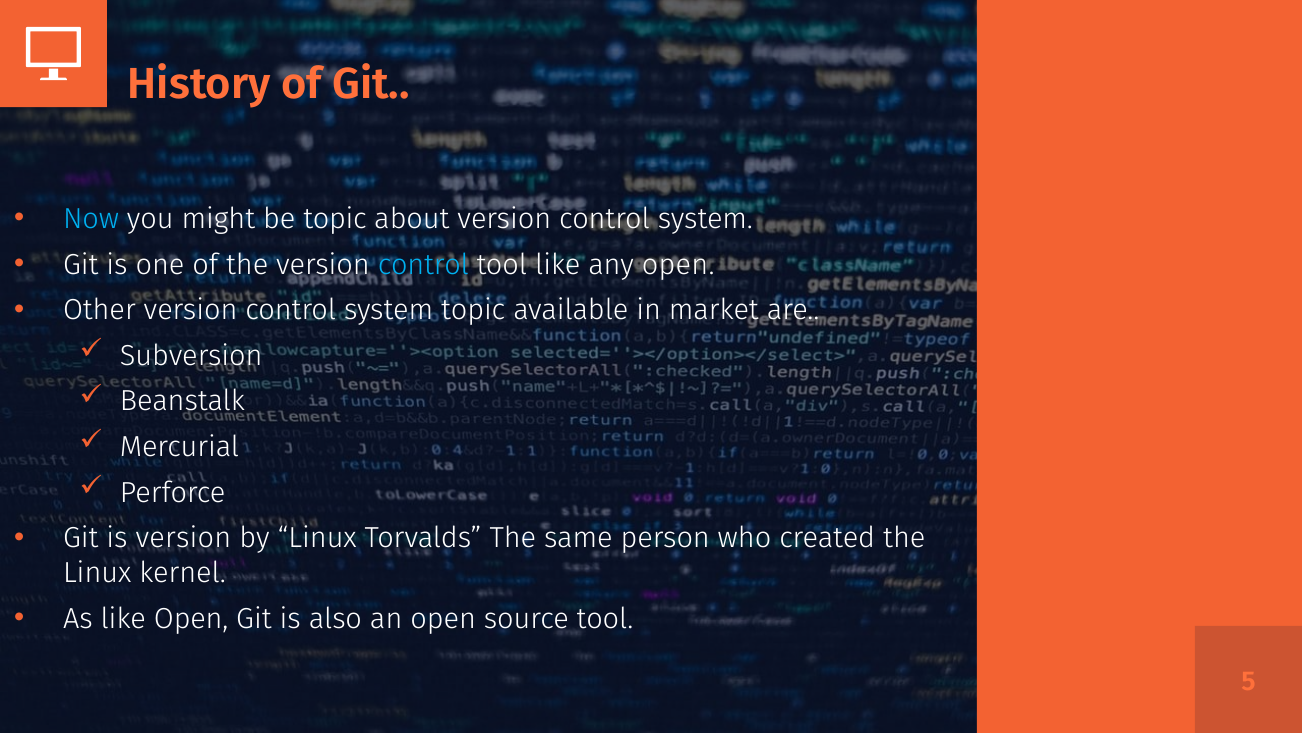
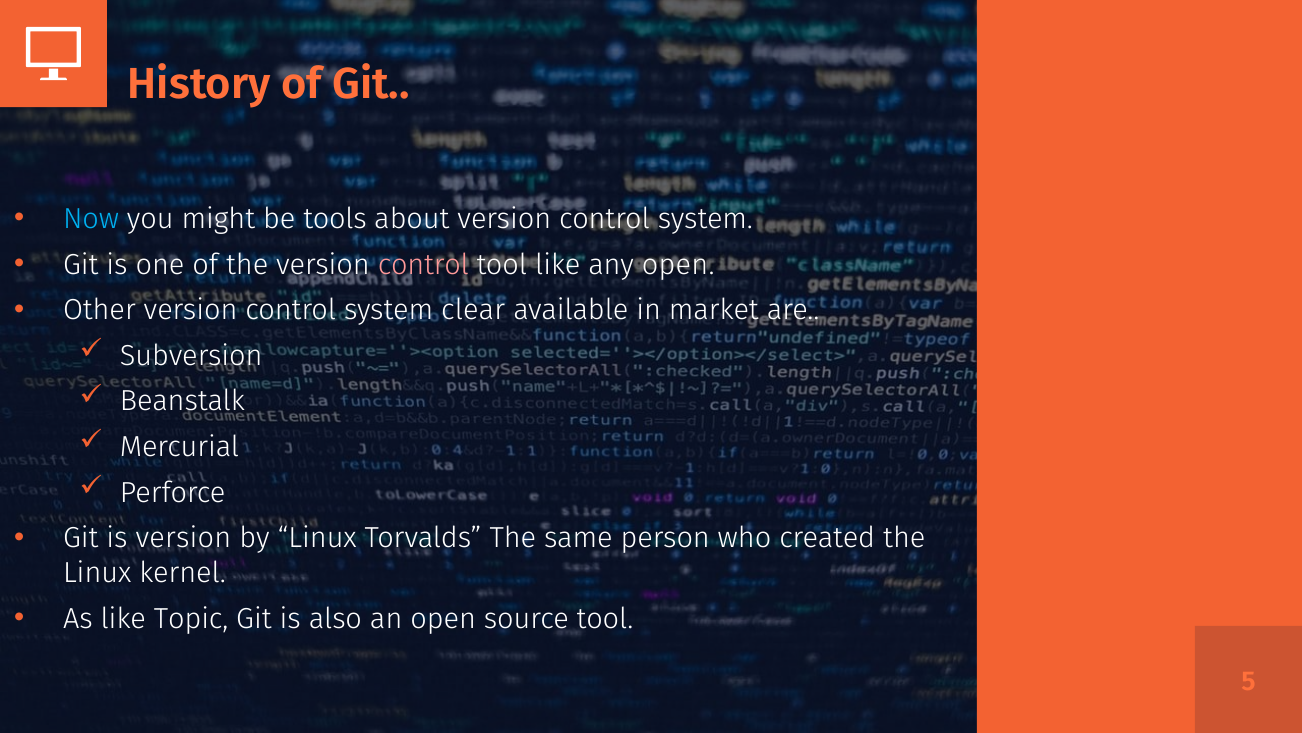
be topic: topic -> tools (335, 219)
control colour: light blue -> pink (423, 264)
system topic: topic -> clear (473, 310)
like Open: Open -> Topic (191, 618)
